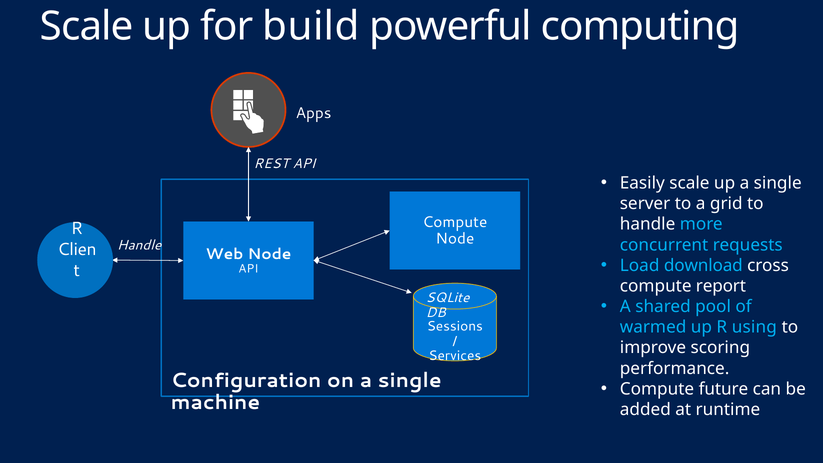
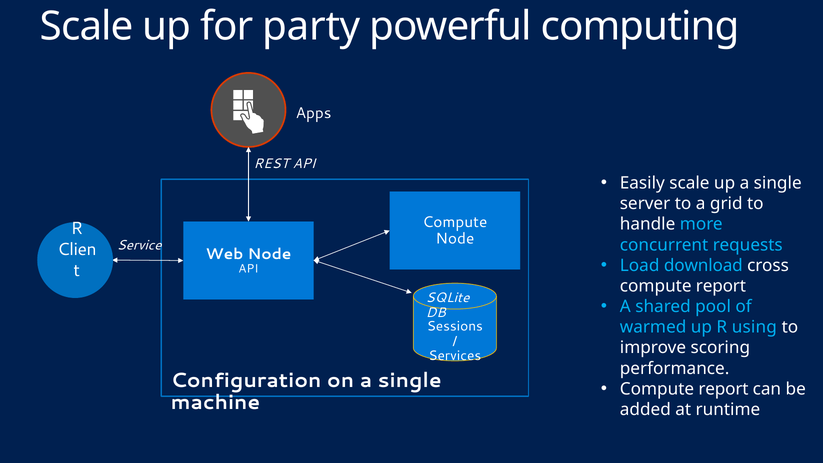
build: build -> party (311, 26)
Handle: Handle -> Service (139, 245)
future: future -> report (724, 389)
